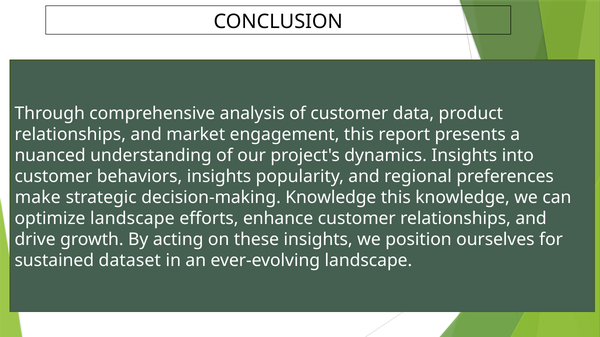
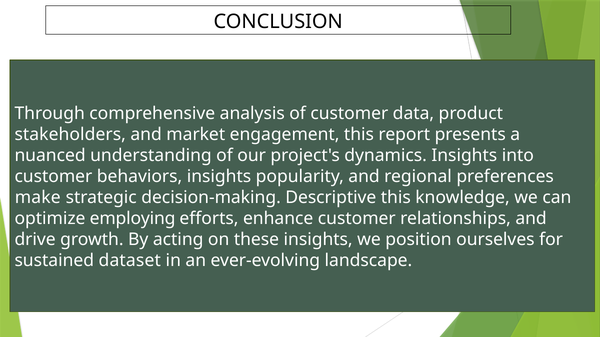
relationships: relationships -> stakeholders (70, 135)
decision-making Knowledge: Knowledge -> Descriptive (331, 198)
optimize landscape: landscape -> employing (133, 219)
